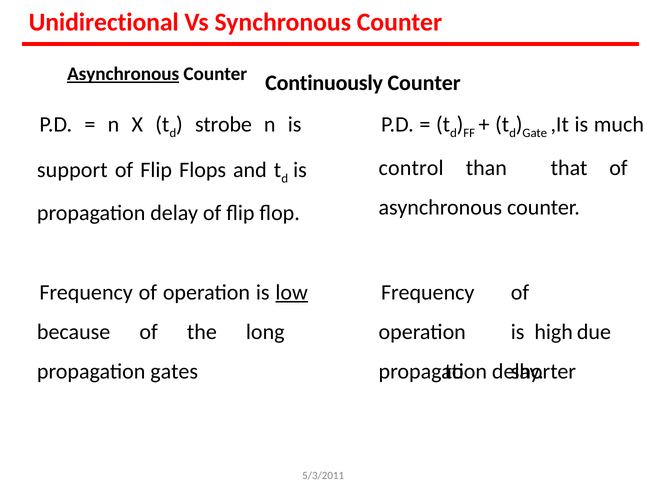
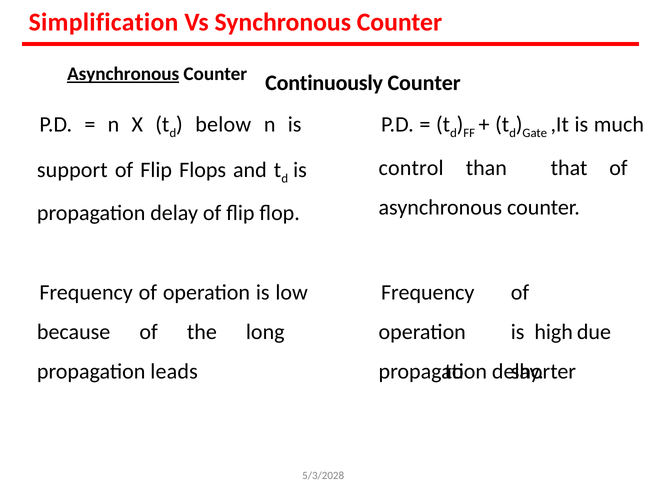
Unidirectional: Unidirectional -> Simplification (104, 22)
strobe: strobe -> below (223, 125)
low underline: present -> none (292, 292)
gates: gates -> leads (174, 371)
5/3/2011: 5/3/2011 -> 5/3/2028 (323, 475)
